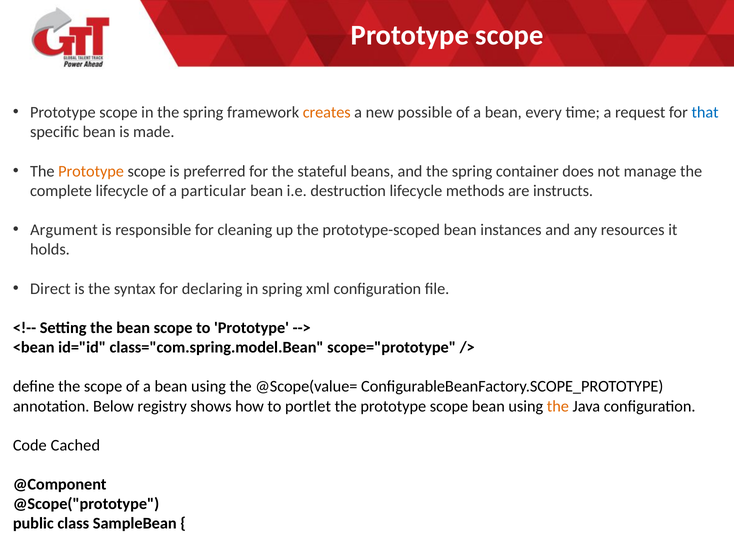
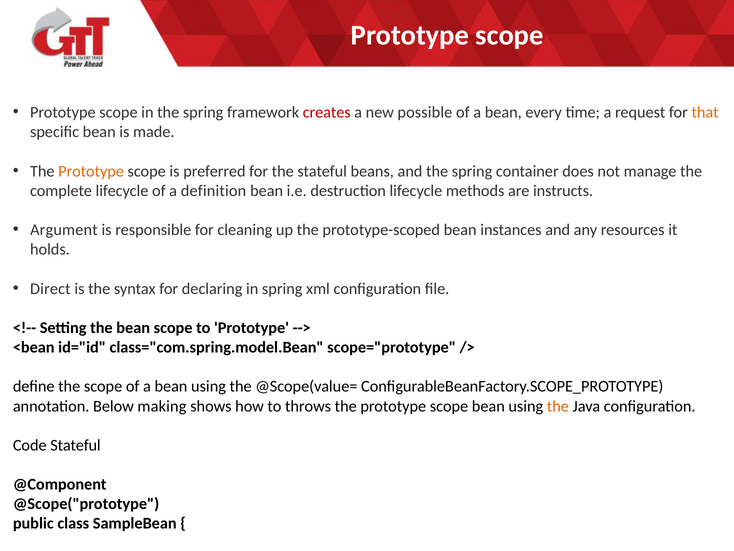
creates colour: orange -> red (327, 112)
that colour: blue -> orange (705, 112)
particular: particular -> definition (213, 191)
registry: registry -> making (162, 406)
portlet: portlet -> throws (308, 406)
Code Cached: Cached -> Stateful (76, 445)
